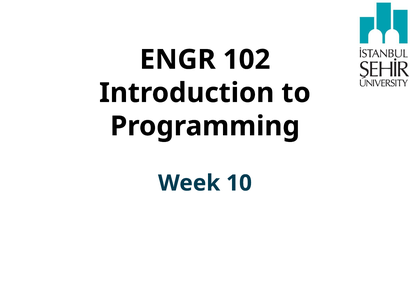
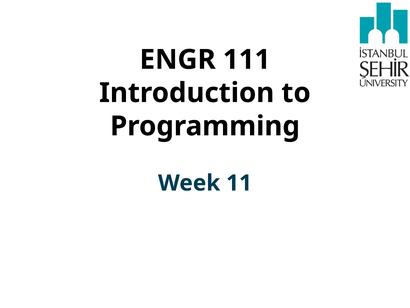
102: 102 -> 111 (247, 60)
10: 10 -> 11 (239, 183)
